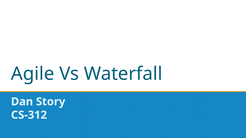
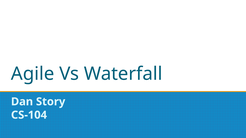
CS-312: CS-312 -> CS-104 (29, 115)
